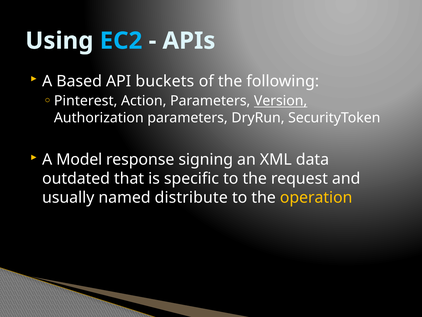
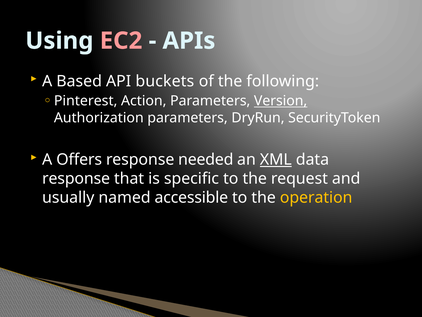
EC2 colour: light blue -> pink (121, 41)
Model: Model -> Offers (79, 159)
signing: signing -> needed (206, 159)
XML underline: none -> present (276, 159)
outdated: outdated -> response (76, 178)
distribute: distribute -> accessible (191, 197)
